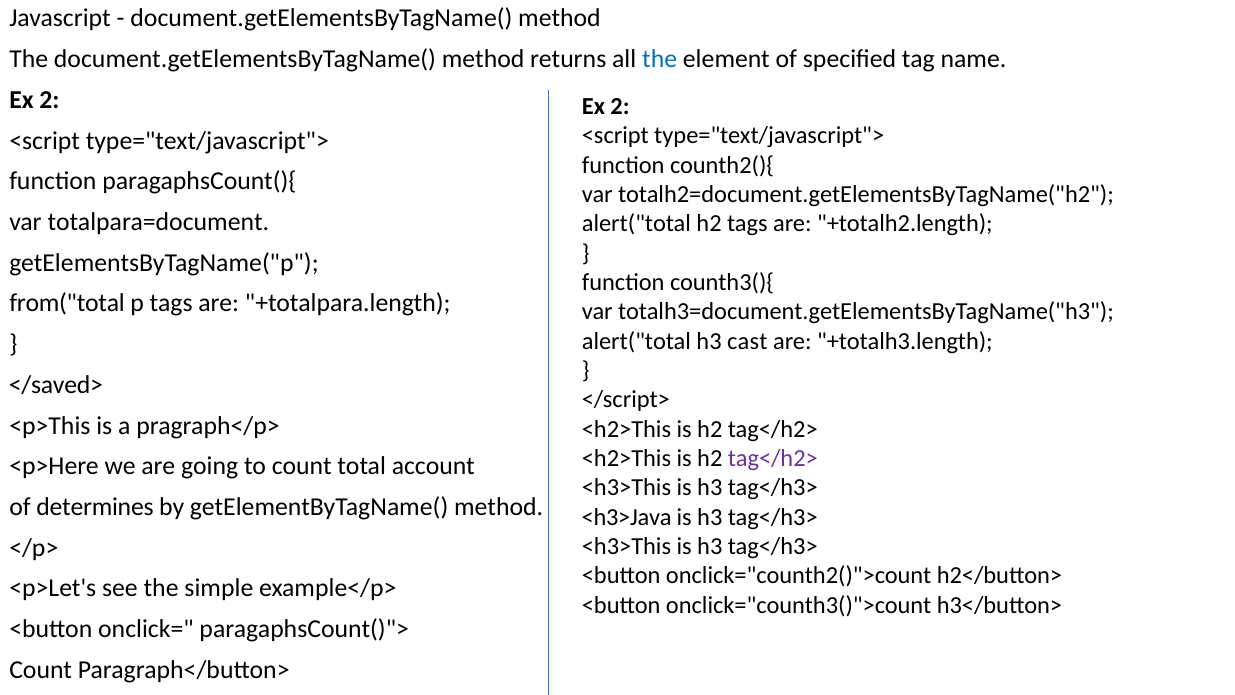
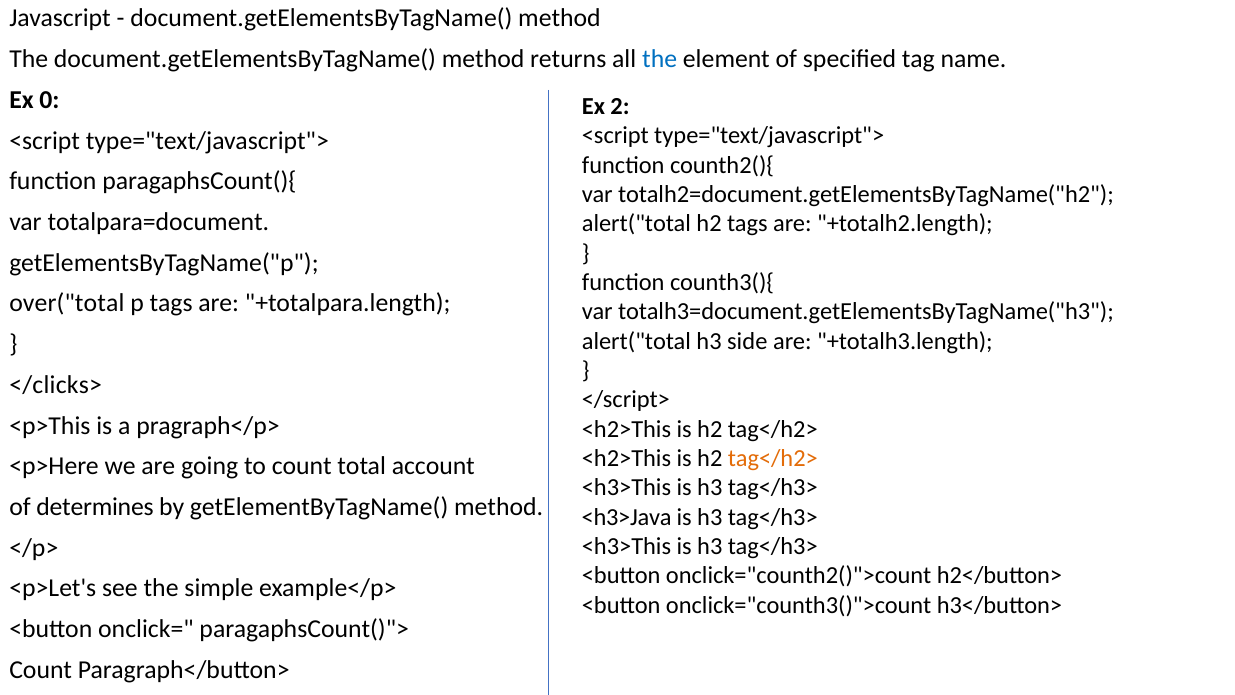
2: 2 -> 0 (49, 100)
from("total: from("total -> over("total (67, 303)
cast: cast -> side (747, 341)
</saved>: </saved> -> </clicks> (56, 385)
tag</h2> colour: purple -> orange (773, 458)
